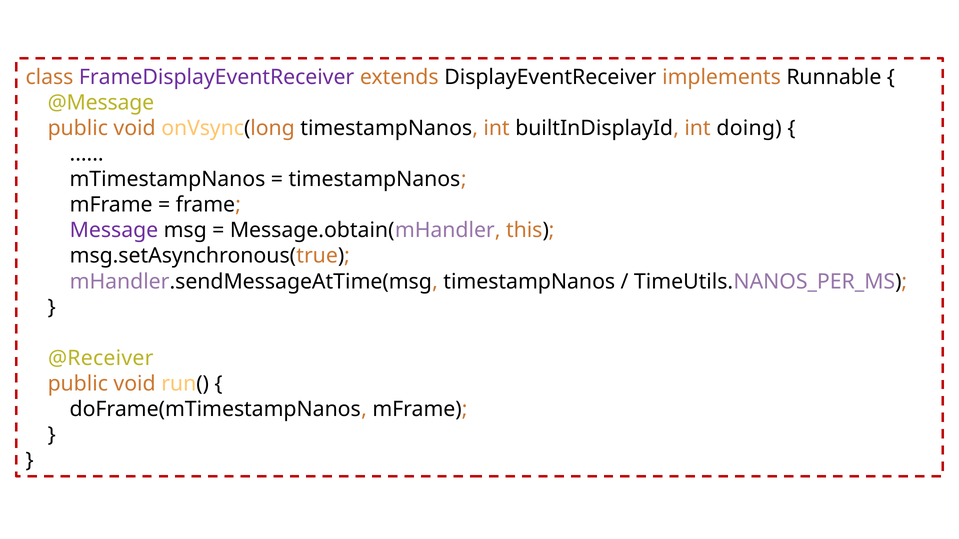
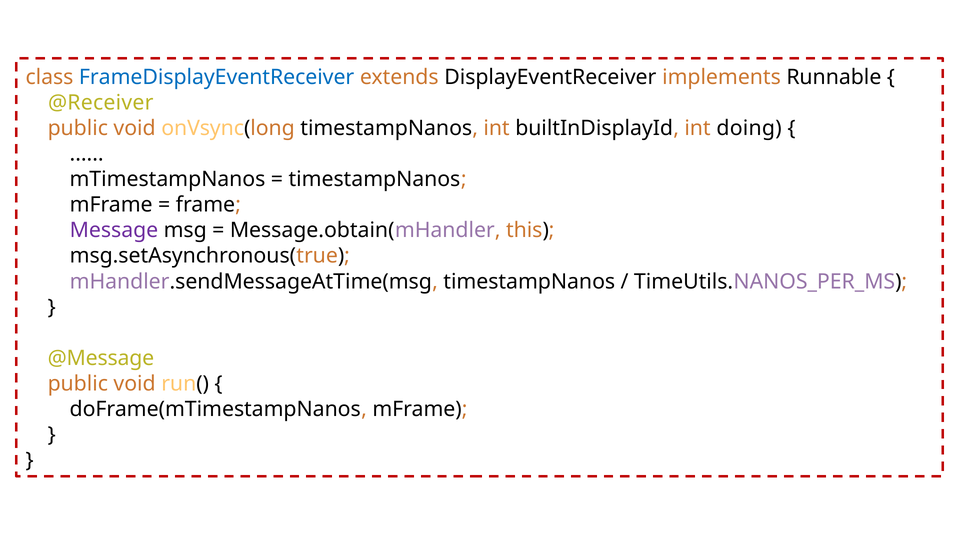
FrameDisplayEventReceiver colour: purple -> blue (217, 77)
@Message: @Message -> @Receiver (101, 103)
@Receiver: @Receiver -> @Message (101, 358)
